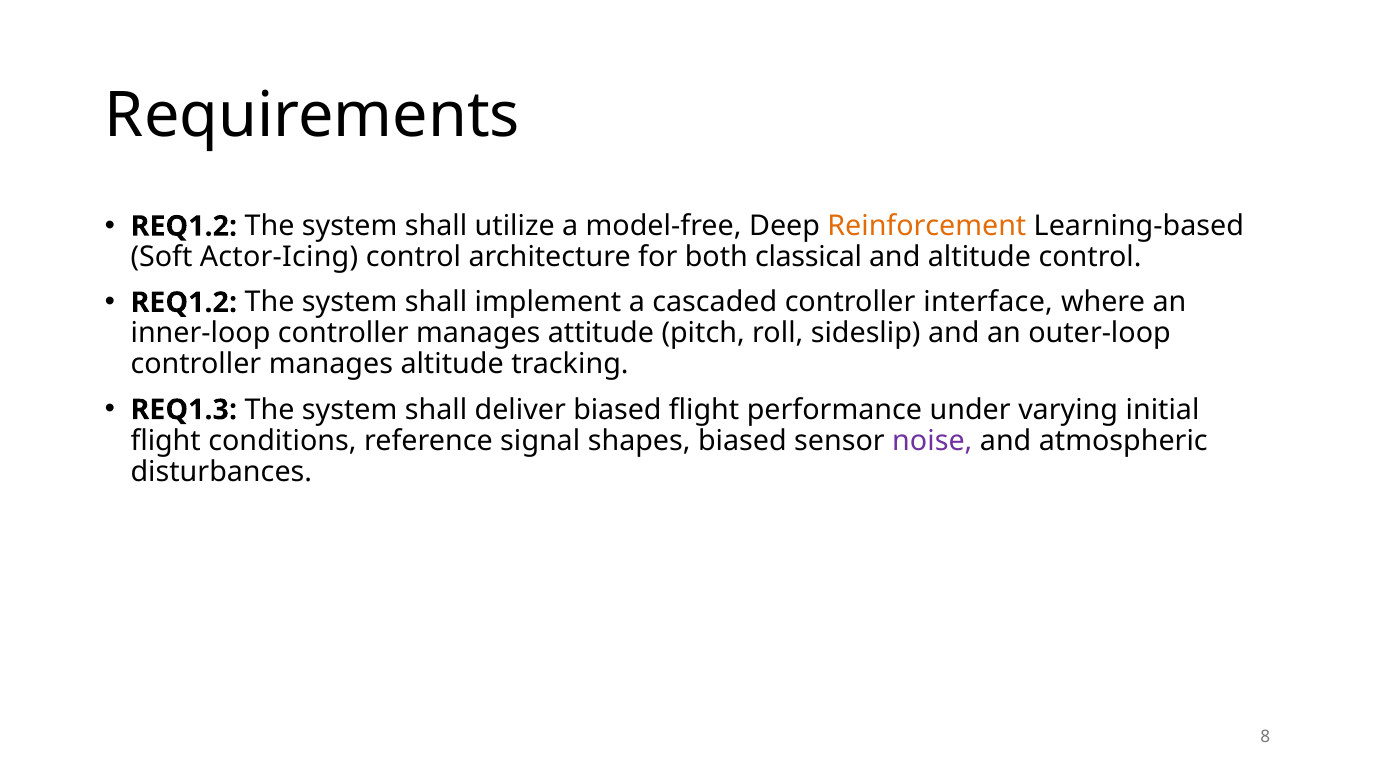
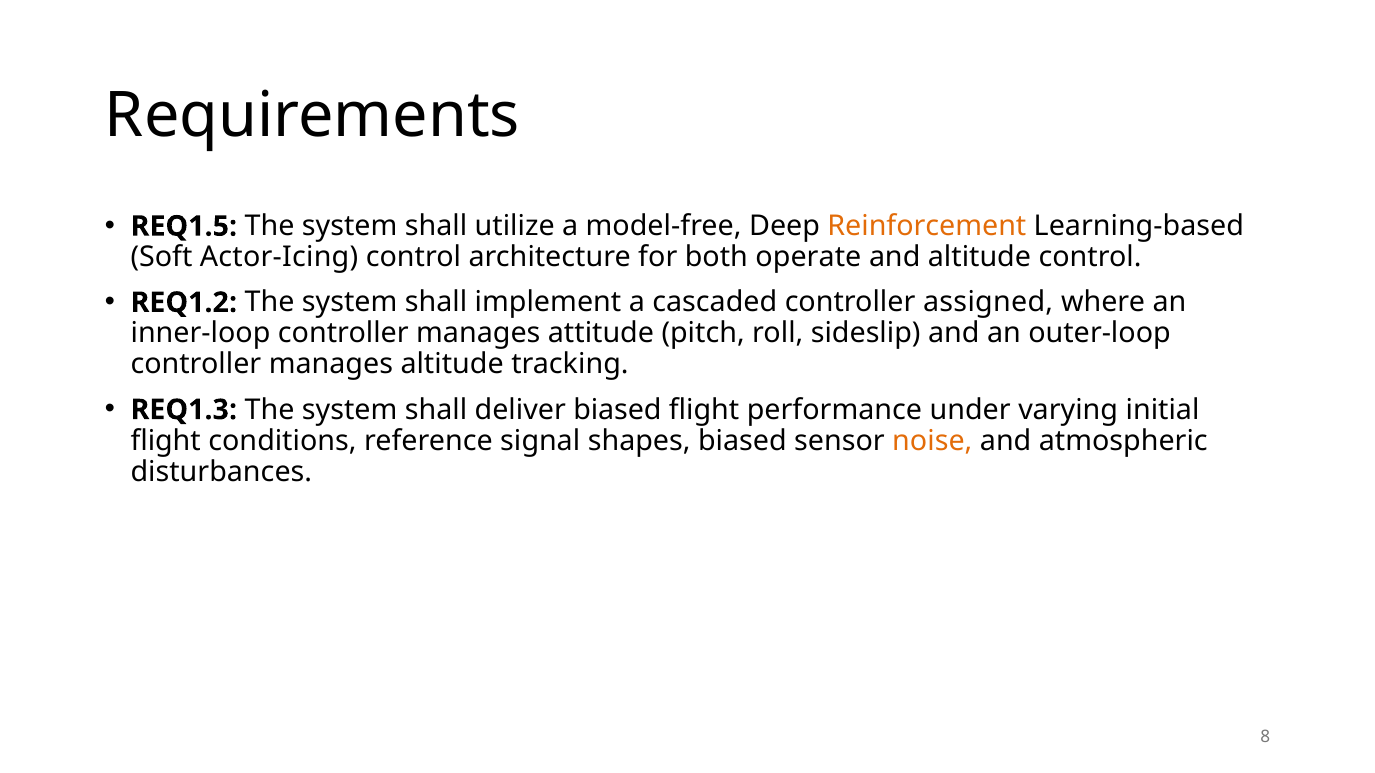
REQ1.2: REQ1.2 -> REQ1.5 (184, 226)
classical: classical -> operate (808, 257)
interface: interface -> assigned (988, 303)
noise colour: purple -> orange (932, 441)
